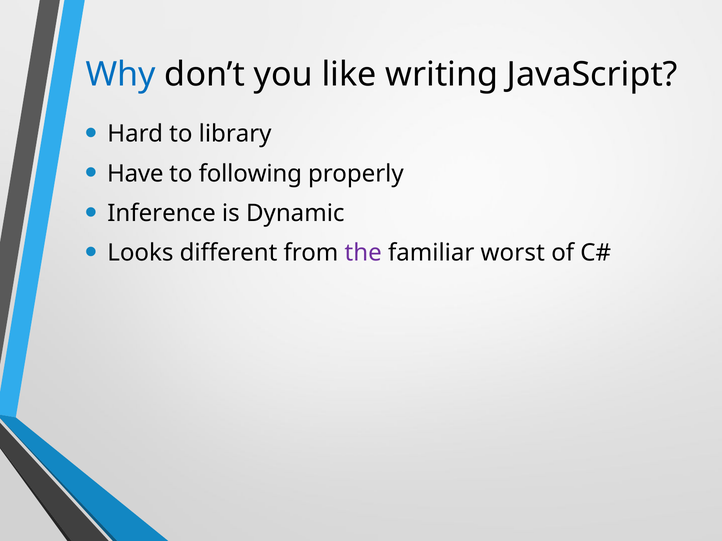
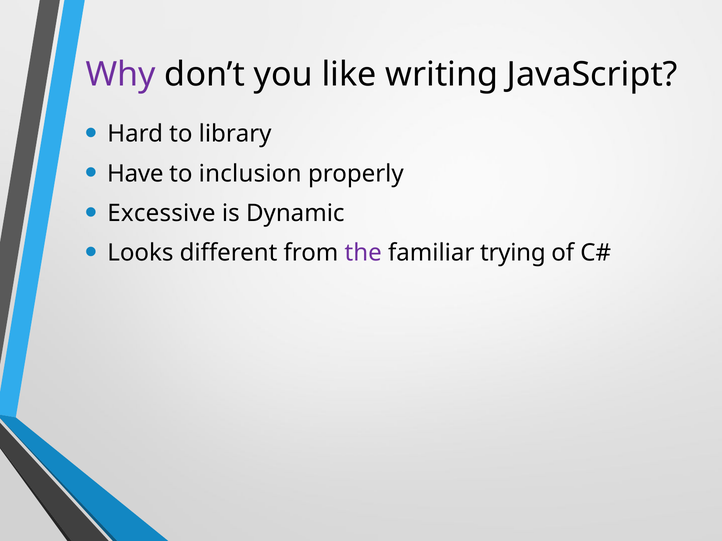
Why colour: blue -> purple (121, 75)
following: following -> inclusion (250, 174)
Inference: Inference -> Excessive (161, 213)
worst: worst -> trying (513, 253)
